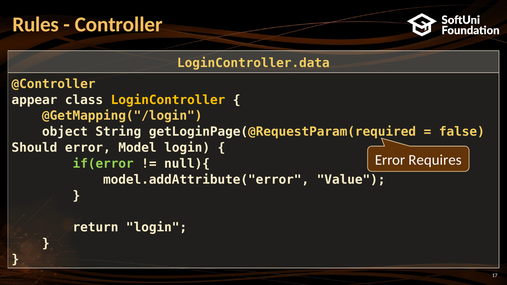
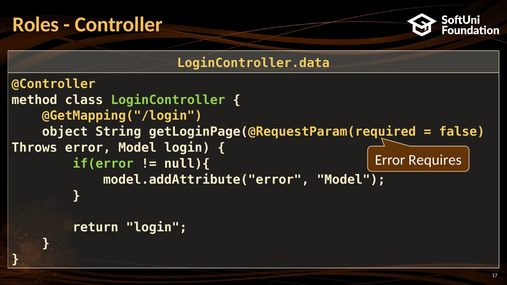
Rules: Rules -> Roles (36, 25)
appear: appear -> method (34, 100)
LoginController colour: yellow -> light green (168, 100)
Should: Should -> Throws (34, 148)
model.addAttribute("error Value: Value -> Model (351, 180)
